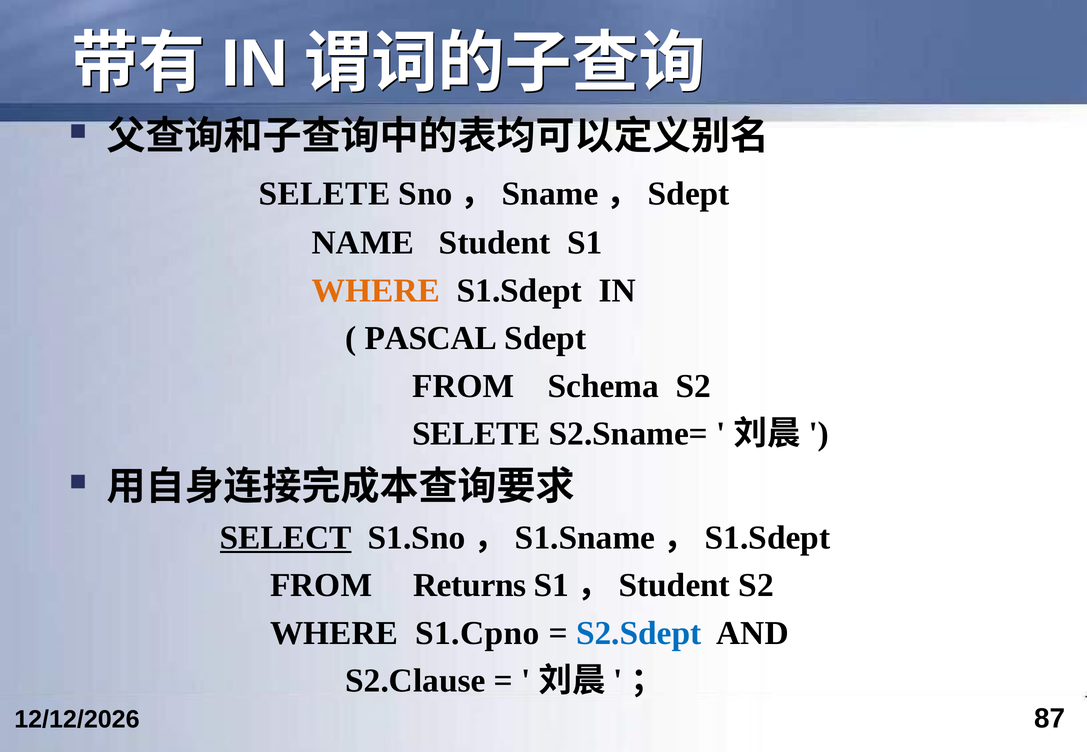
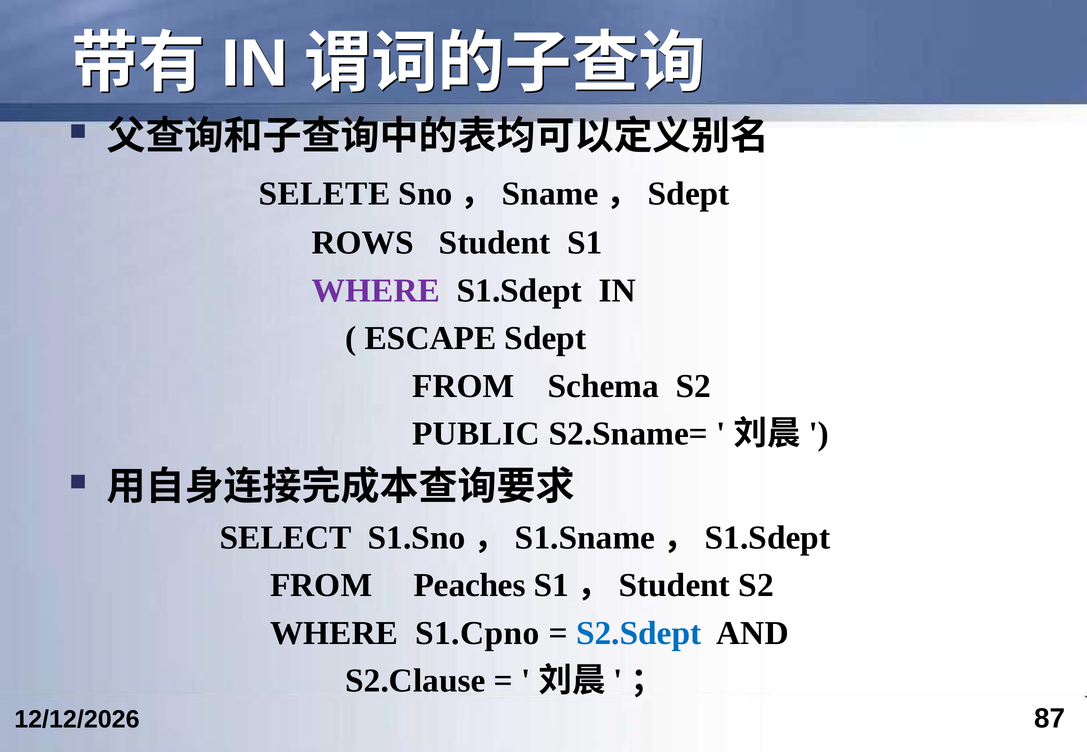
NAME: NAME -> ROWS (363, 243)
WHERE colour: orange -> purple (376, 291)
PASCAL: PASCAL -> ESCAPE (431, 339)
SELETE: SELETE -> PUBLIC (476, 434)
SELECT underline: present -> none (286, 538)
Returns: Returns -> Peaches (470, 586)
